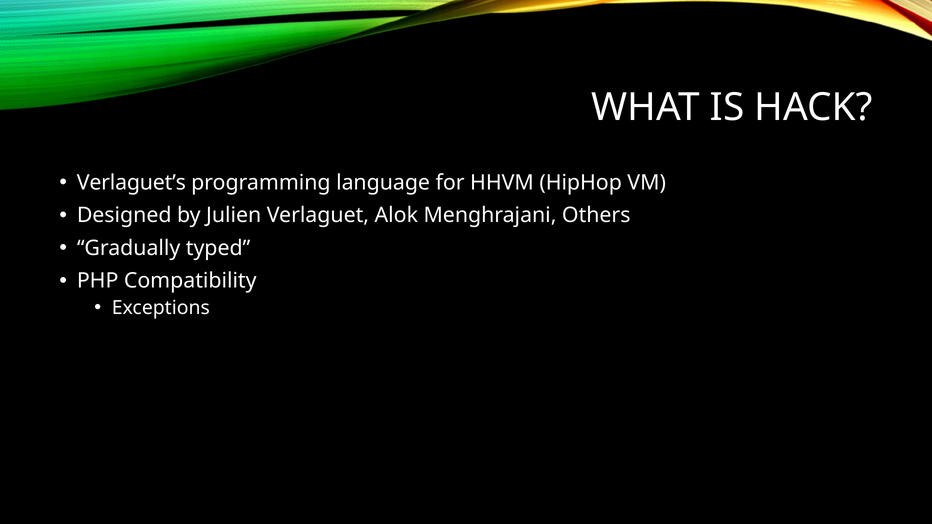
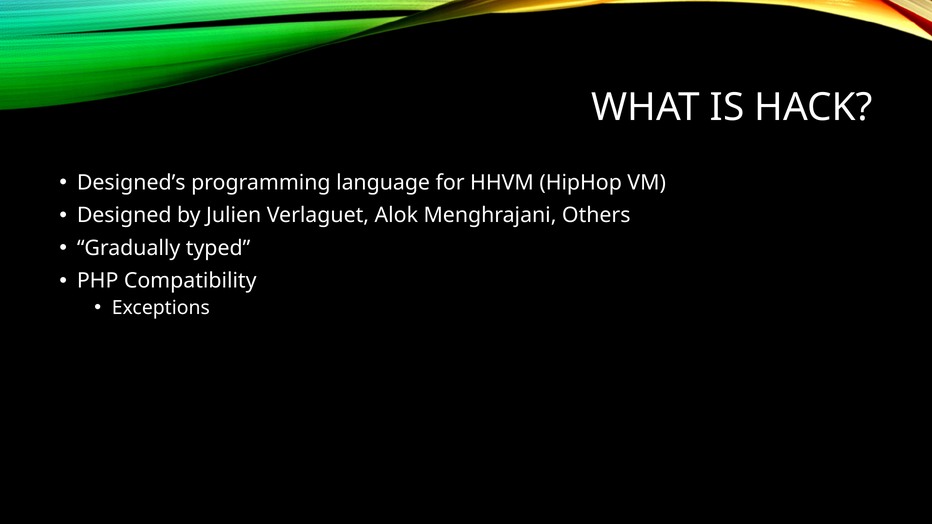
Verlaguet’s: Verlaguet’s -> Designed’s (131, 183)
